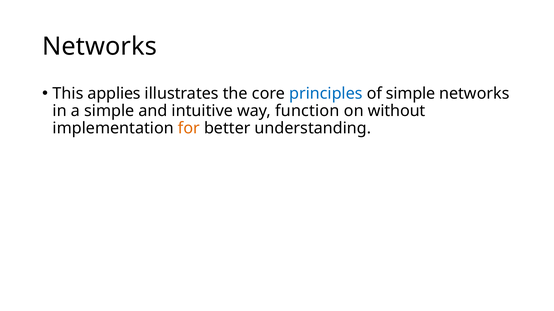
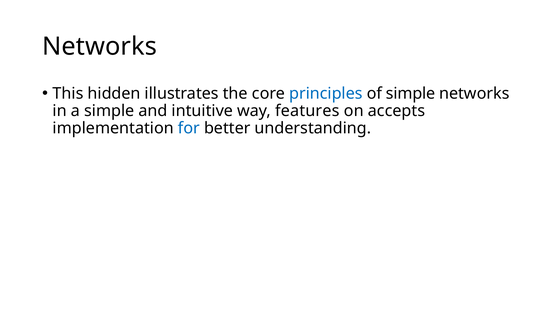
applies: applies -> hidden (114, 94)
function: function -> features (307, 111)
without: without -> accepts (397, 111)
for colour: orange -> blue (189, 129)
